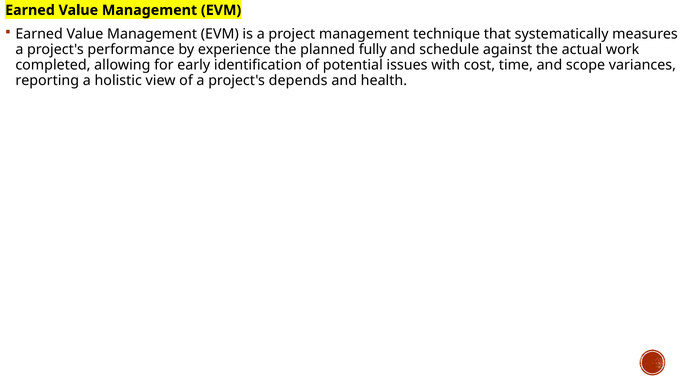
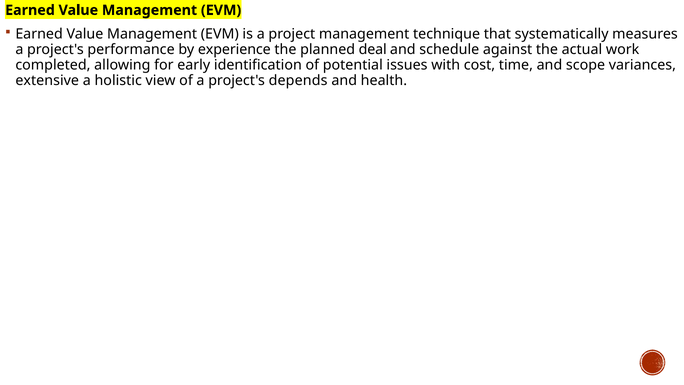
fully: fully -> deal (373, 50)
reporting: reporting -> extensive (47, 80)
